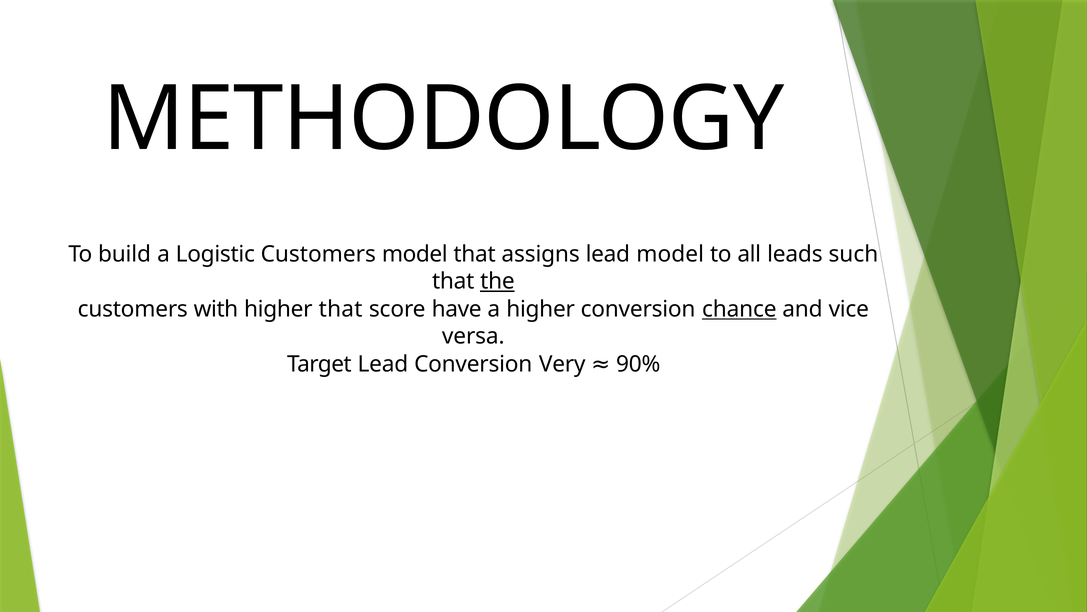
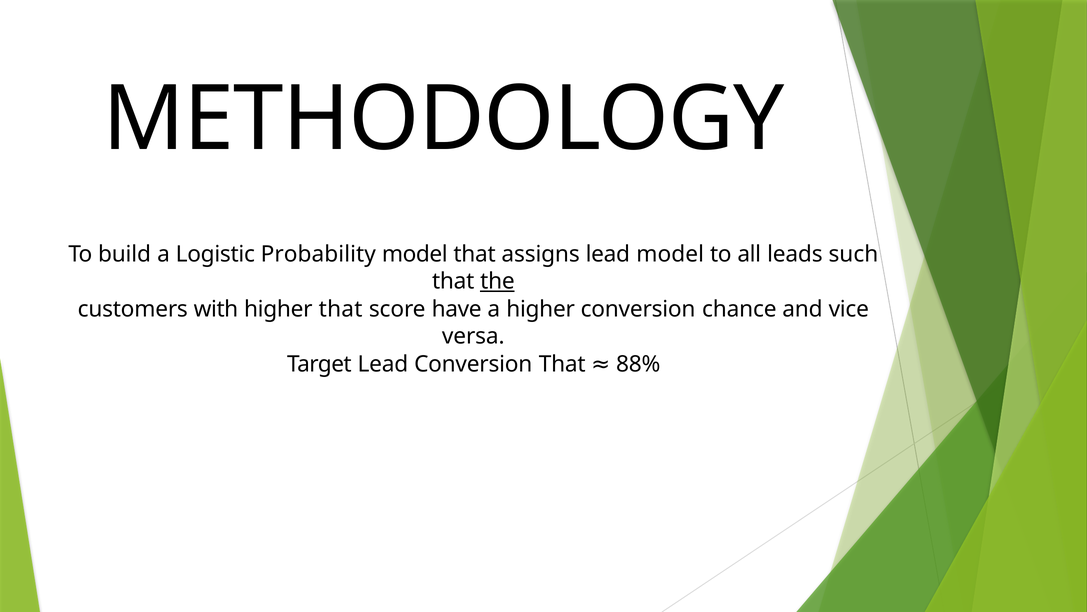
Logistic Customers: Customers -> Probability (318, 254)
chance underline: present -> none (739, 309)
Conversion Very: Very -> That (562, 364)
90%: 90% -> 88% (638, 364)
